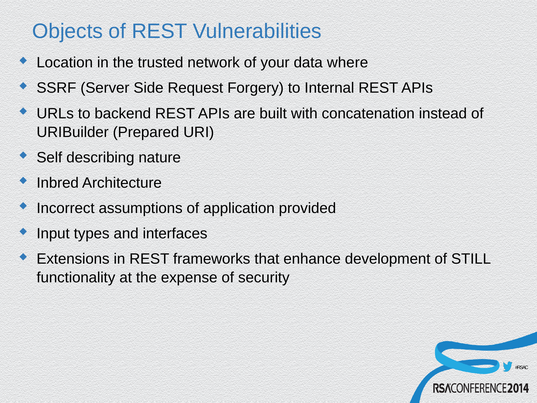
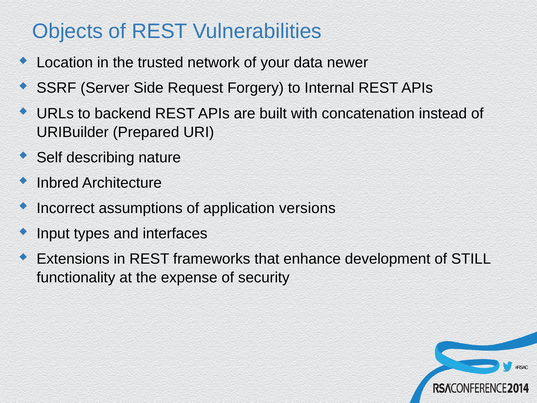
where: where -> newer (348, 63)
provided: provided -> versions (307, 208)
